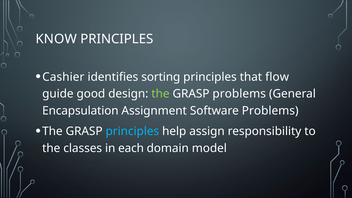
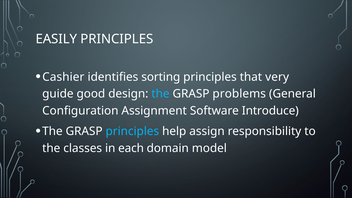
KNOW: KNOW -> EASILY (56, 39)
flow: flow -> very (277, 77)
the colour: light green -> light blue (160, 94)
Encapsulation: Encapsulation -> Configuration (80, 111)
Software Problems: Problems -> Introduce (270, 111)
